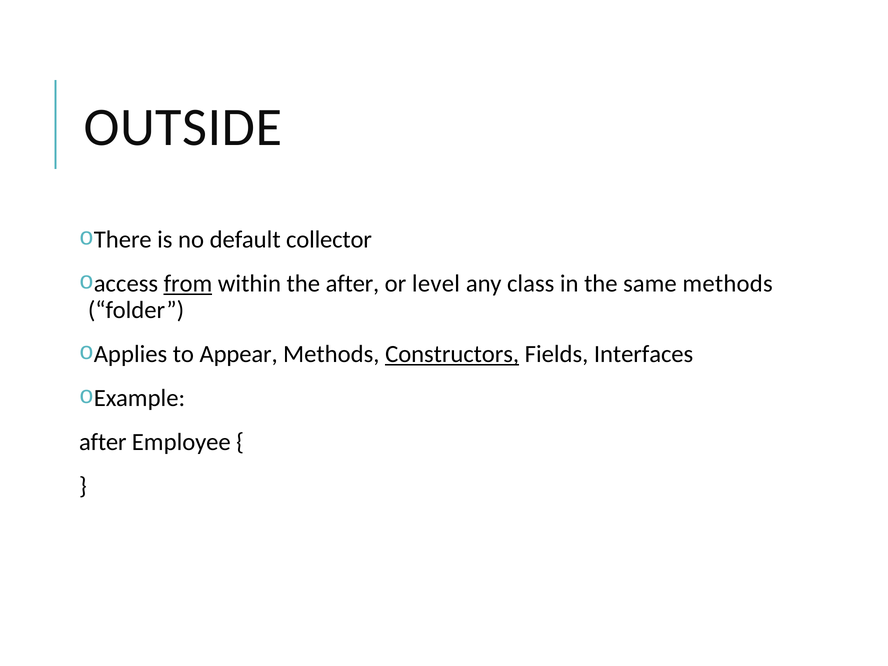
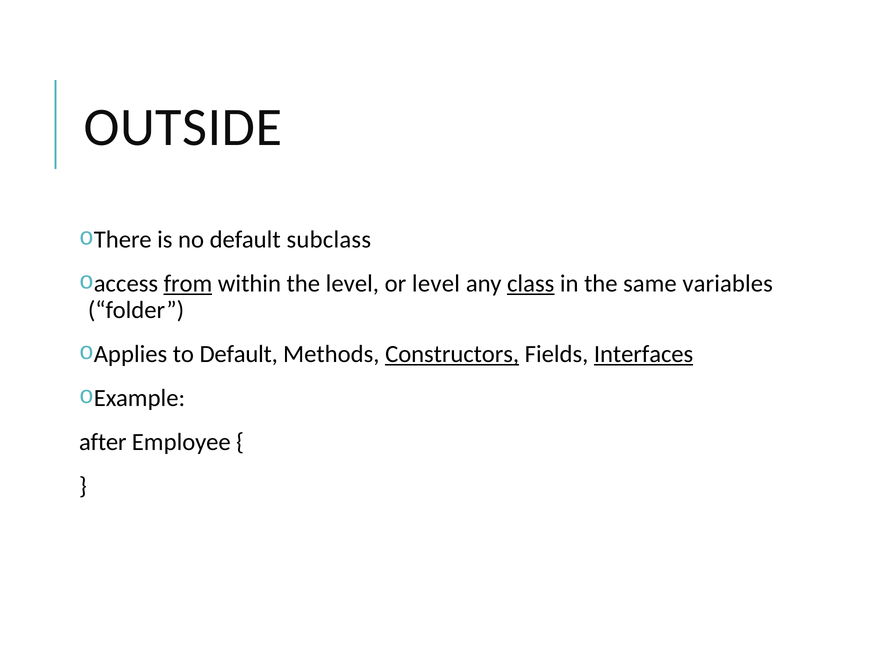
collector: collector -> subclass (329, 240)
the after: after -> level (352, 284)
class underline: none -> present (531, 284)
same methods: methods -> variables (728, 284)
to Appear: Appear -> Default (239, 354)
Interfaces underline: none -> present (644, 354)
